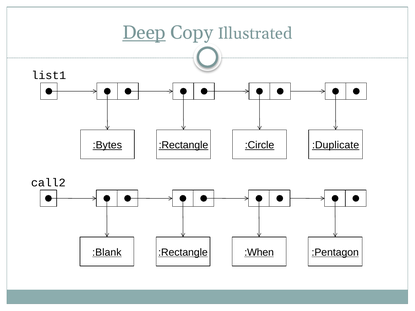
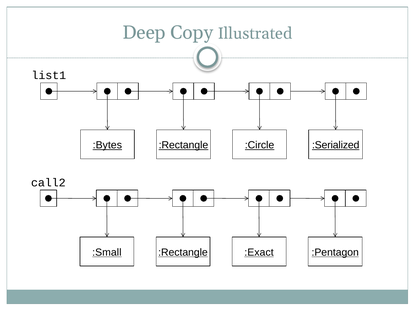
Deep underline: present -> none (144, 33)
:Duplicate: :Duplicate -> :Serialized (336, 145)
:Blank: :Blank -> :Small (107, 252)
:When: :When -> :Exact (259, 252)
